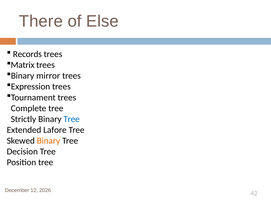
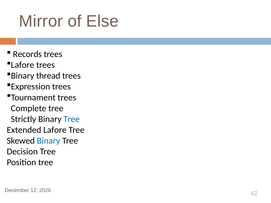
There: There -> Mirror (41, 21)
Matrix: Matrix -> Lafore (23, 65)
mirror: mirror -> thread (48, 76)
Binary colour: orange -> blue (48, 141)
